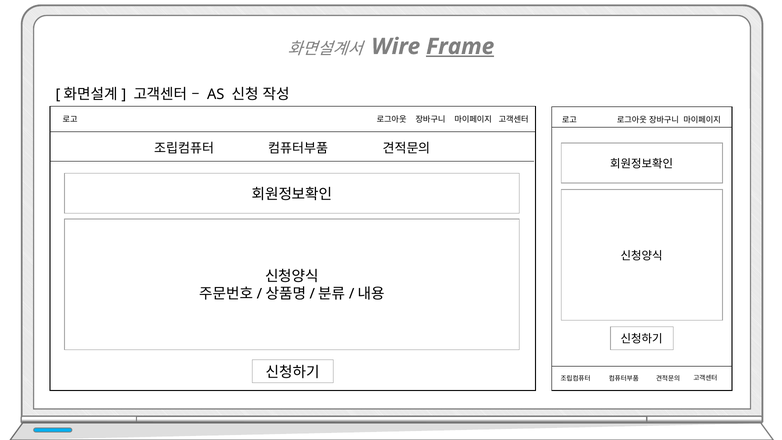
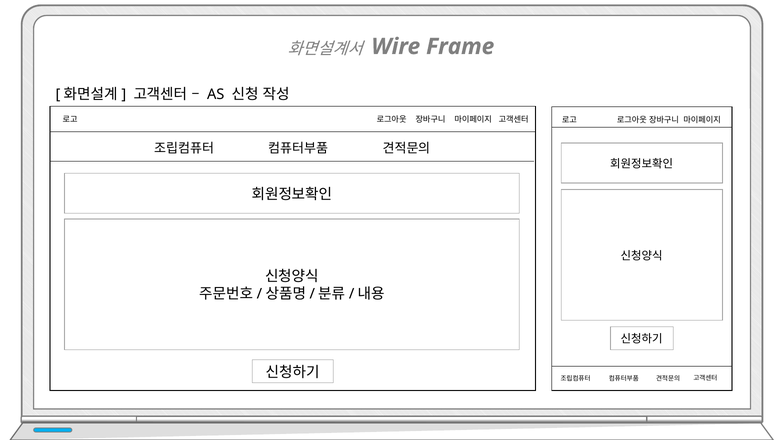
Frame underline: present -> none (460, 47)
